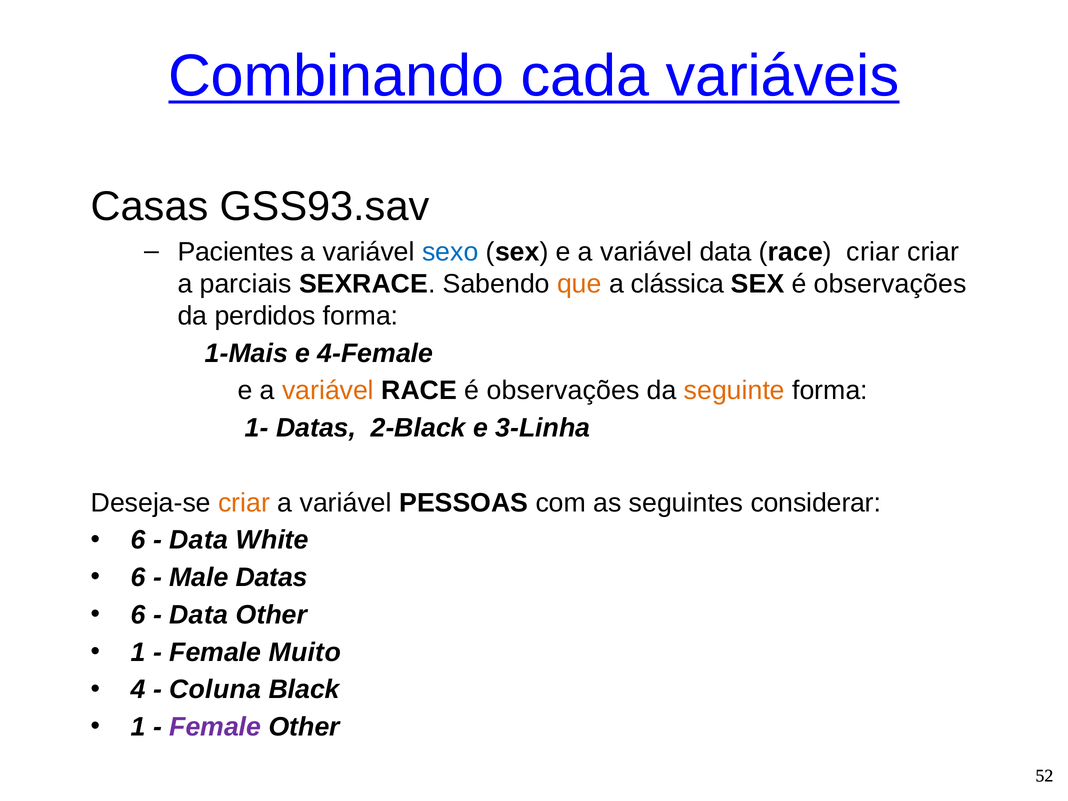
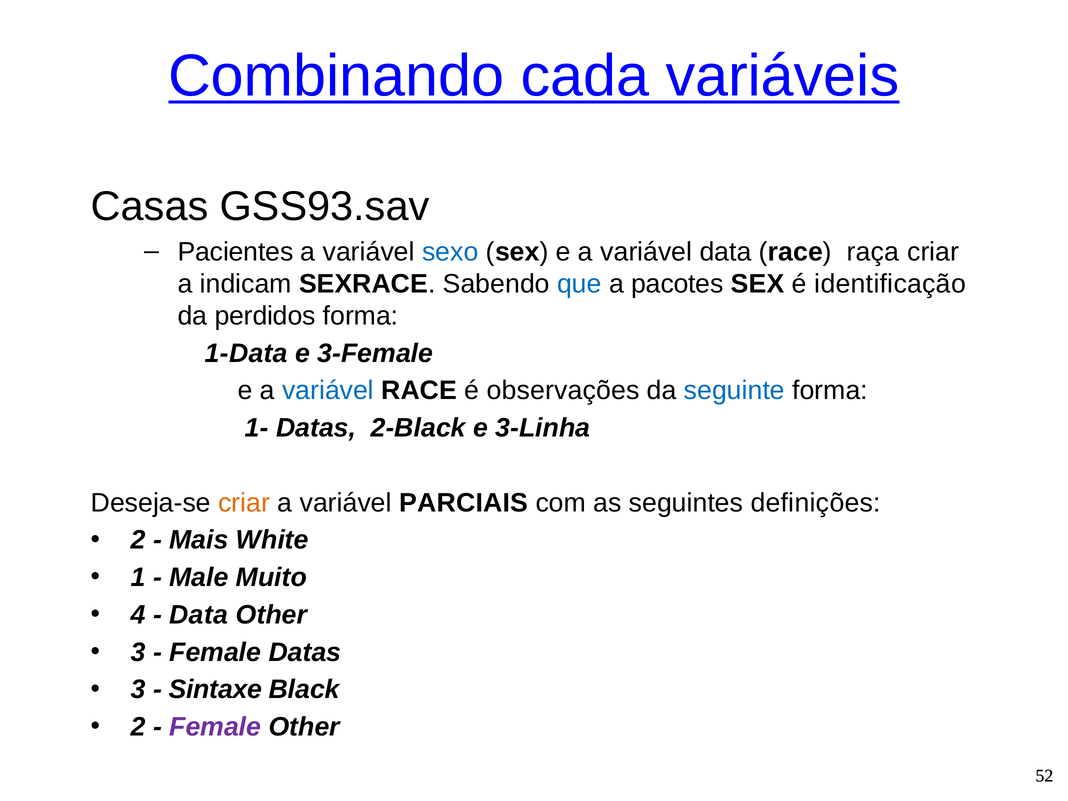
race criar: criar -> raça (873, 252)
parciais: parciais -> indicam (246, 284)
que colour: orange -> blue (579, 284)
clássica: clássica -> pacotes (677, 284)
SEX é observações: observações -> identificação (890, 284)
1-Mais: 1-Mais -> 1-Data (246, 353)
4-Female: 4-Female -> 3-Female (375, 353)
variável colour: orange -> blue (328, 391)
seguinte colour: orange -> blue (734, 391)
PESSOAS: PESSOAS -> PARCIAIS (464, 503)
considerar: considerar -> definições (816, 503)
6: 6 -> 2 (138, 540)
Data: Data -> Mais (199, 540)
6: 6 -> 1 (138, 578)
Male Datas: Datas -> Muito (272, 578)
6: 6 -> 4 (138, 615)
1: 1 -> 3 (138, 652)
Female Muito: Muito -> Datas (305, 652)
4: 4 -> 3 (138, 690)
Coluna: Coluna -> Sintaxe (215, 690)
1: 1 -> 2 (138, 727)
